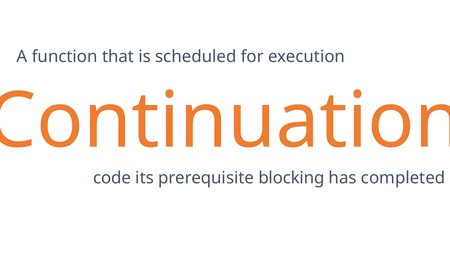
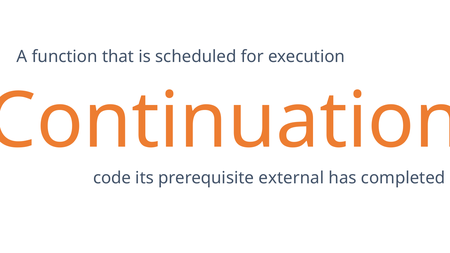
blocking: blocking -> external (291, 178)
